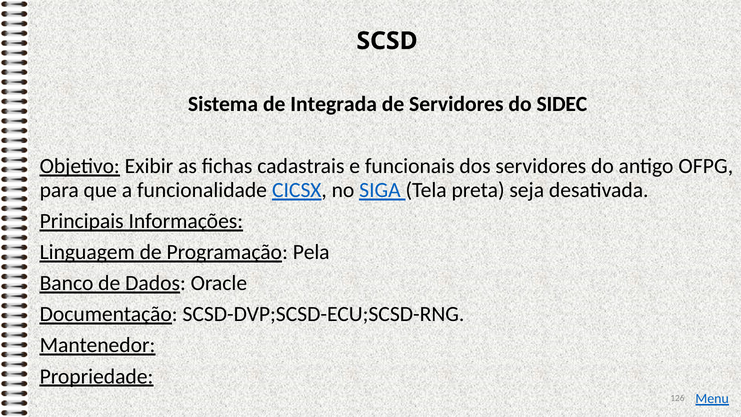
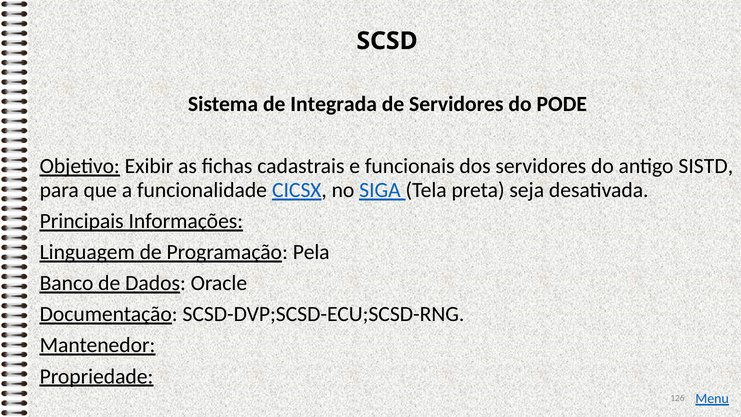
SIDEC: SIDEC -> PODE (562, 104)
OFPG: OFPG -> SISTD (706, 166)
